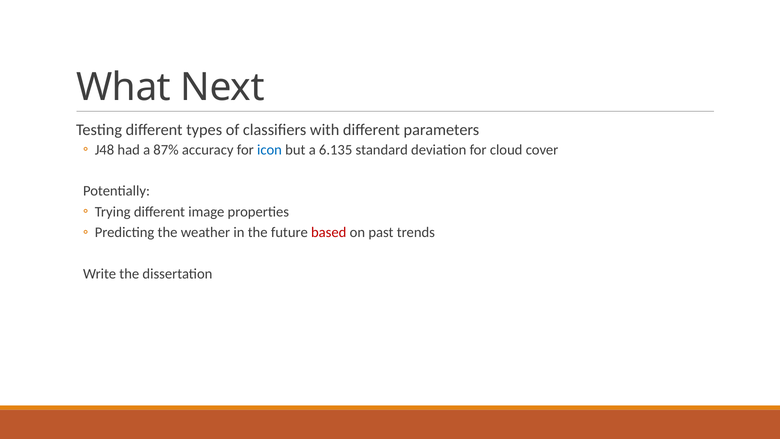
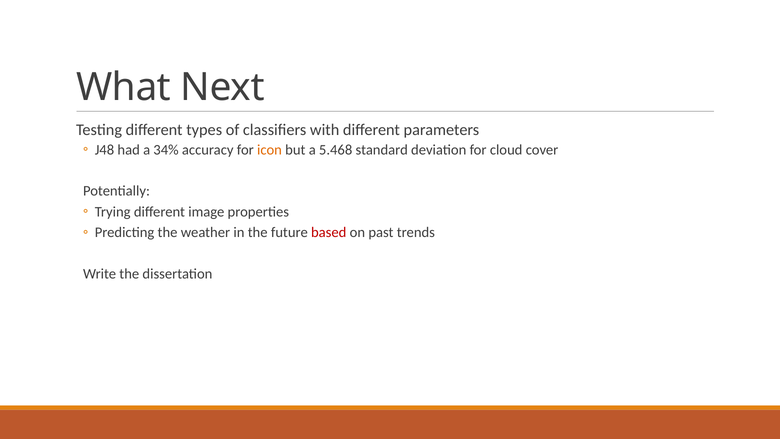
87%: 87% -> 34% (166, 150)
icon colour: blue -> orange (270, 150)
6.135: 6.135 -> 5.468 (336, 150)
